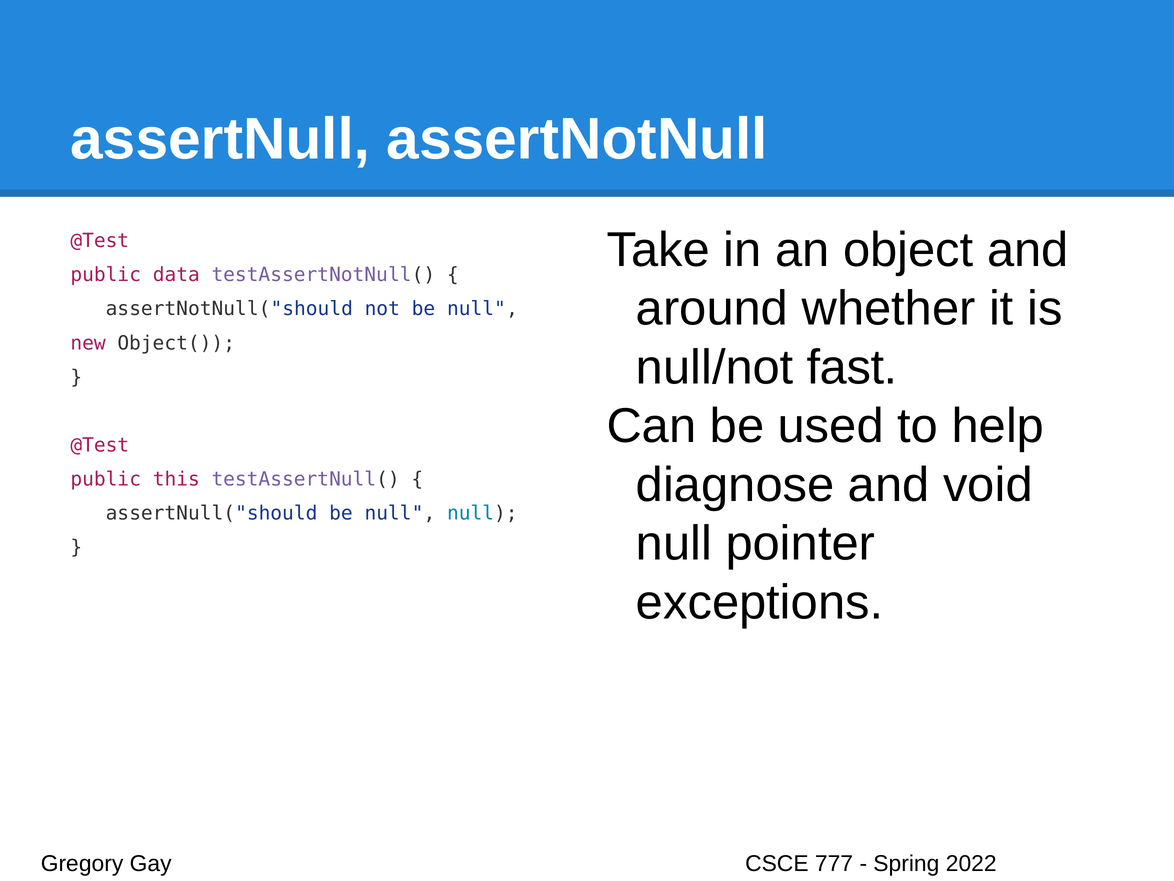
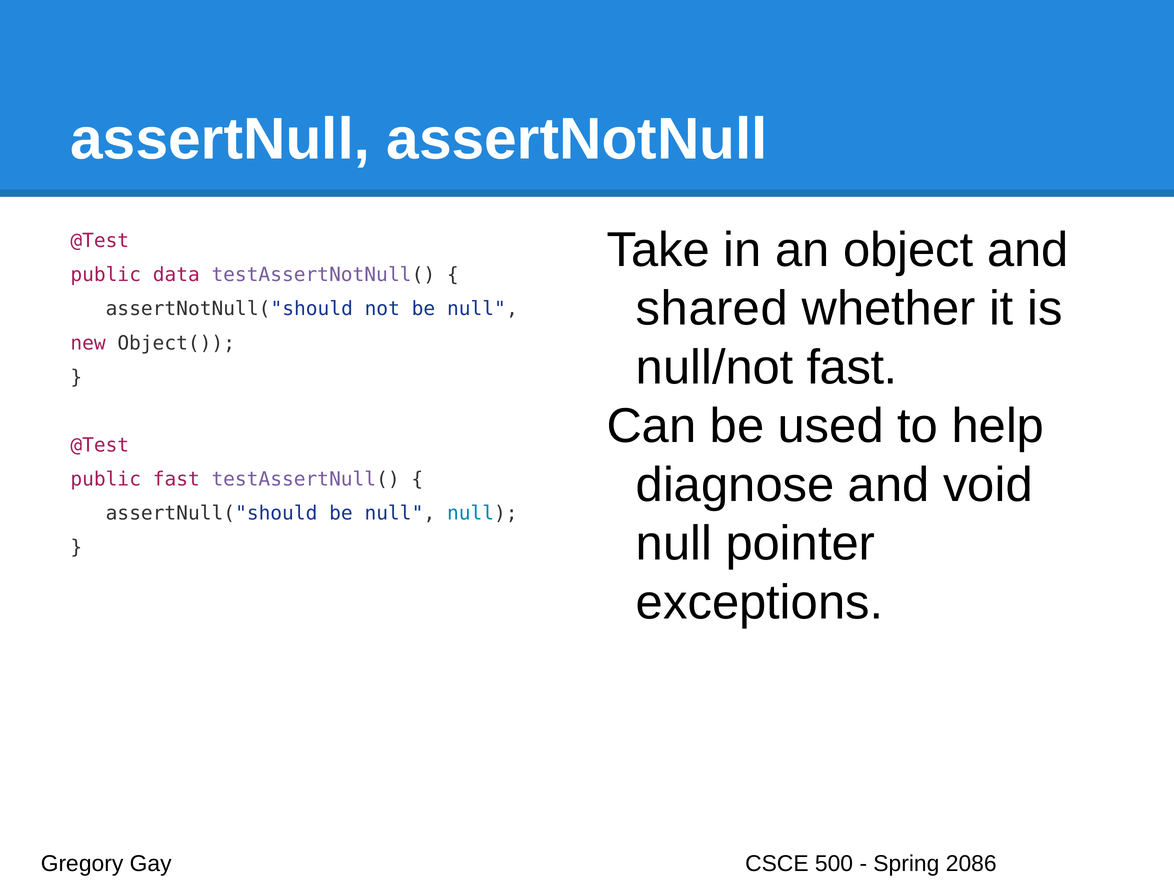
around: around -> shared (712, 309)
public this: this -> fast (176, 479)
777: 777 -> 500 (834, 863)
2022: 2022 -> 2086 (971, 863)
